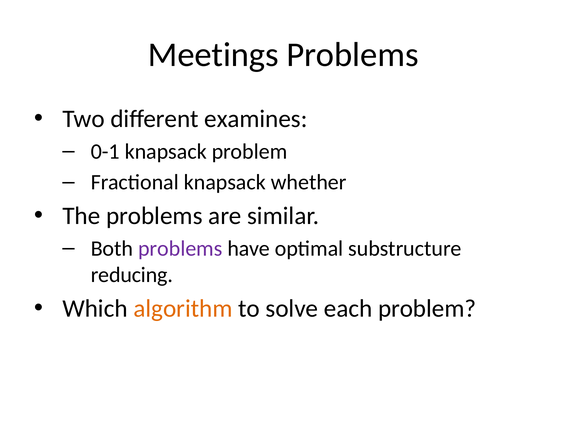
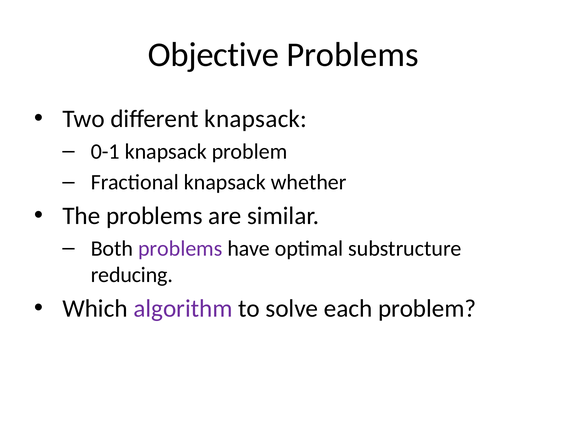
Meetings: Meetings -> Objective (213, 55)
different examines: examines -> knapsack (256, 119)
algorithm colour: orange -> purple (183, 309)
